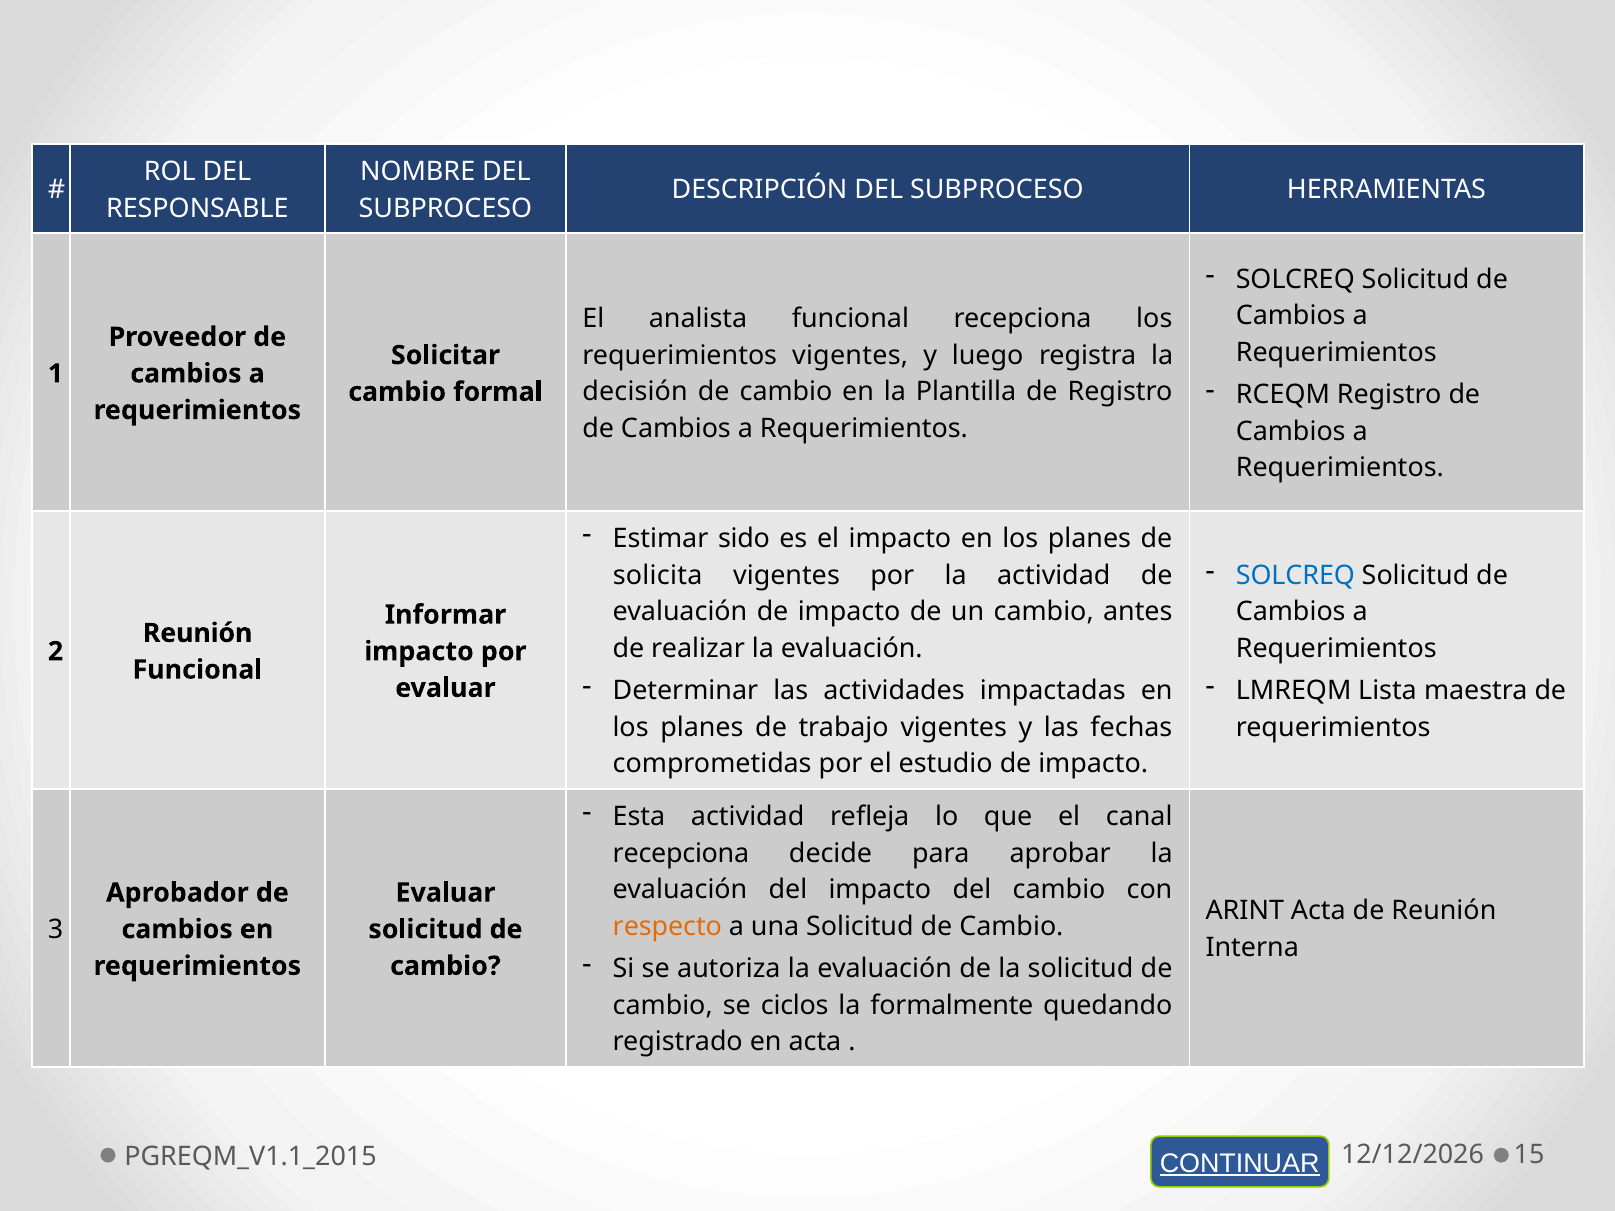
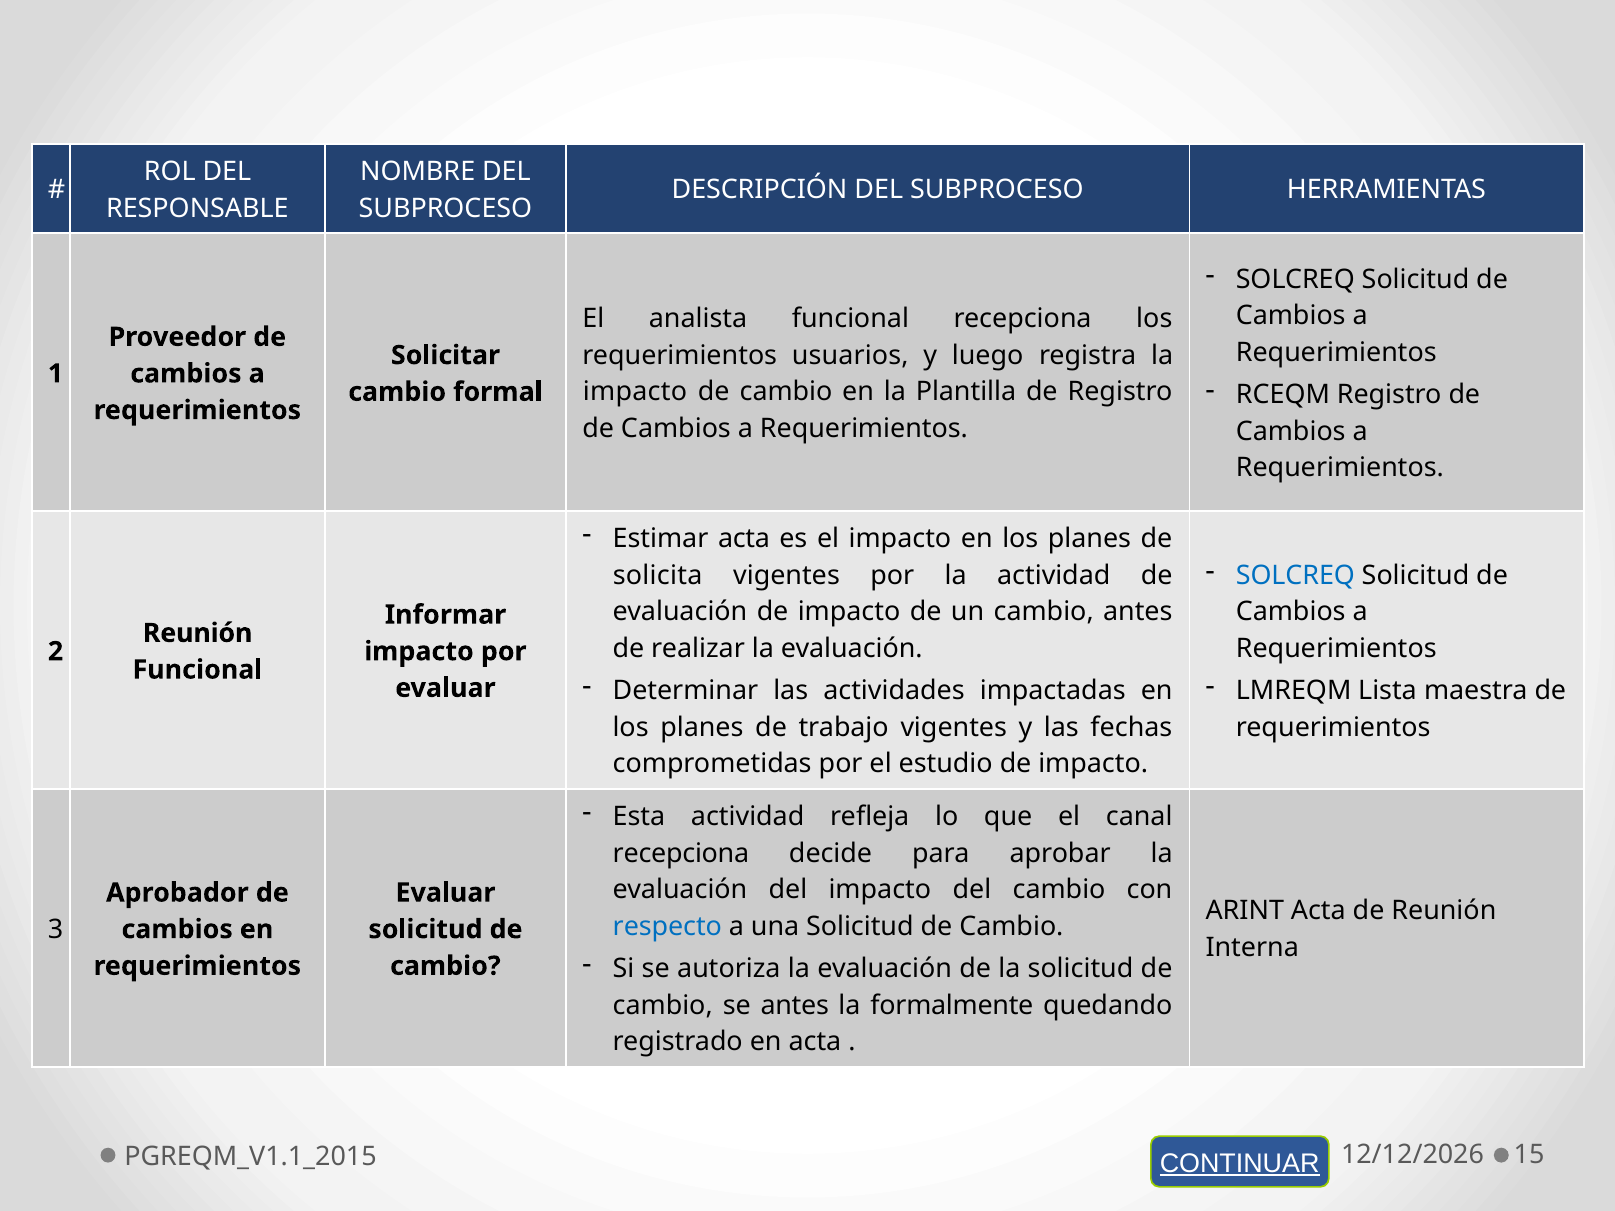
requerimientos vigentes: vigentes -> usuarios (850, 355)
decisión: decisión -> impacto (635, 392)
Estimar sido: sido -> acta (744, 539)
respecto colour: orange -> blue (667, 927)
se ciclos: ciclos -> antes (795, 1005)
